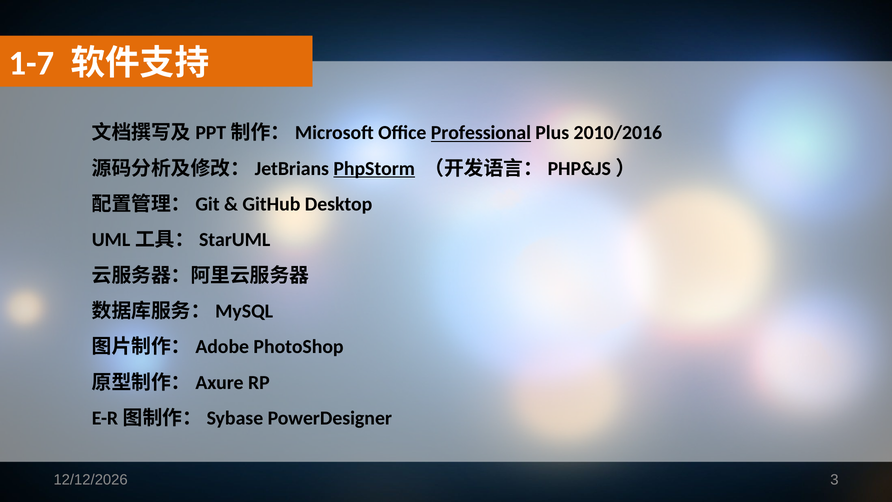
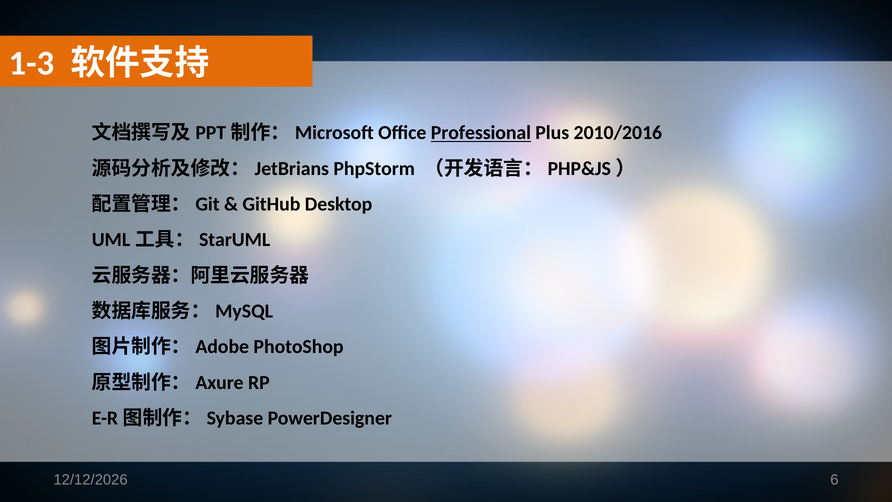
1-7: 1-7 -> 1-3 (32, 63)
PhpStorm underline: present -> none (374, 169)
3: 3 -> 6 (834, 479)
